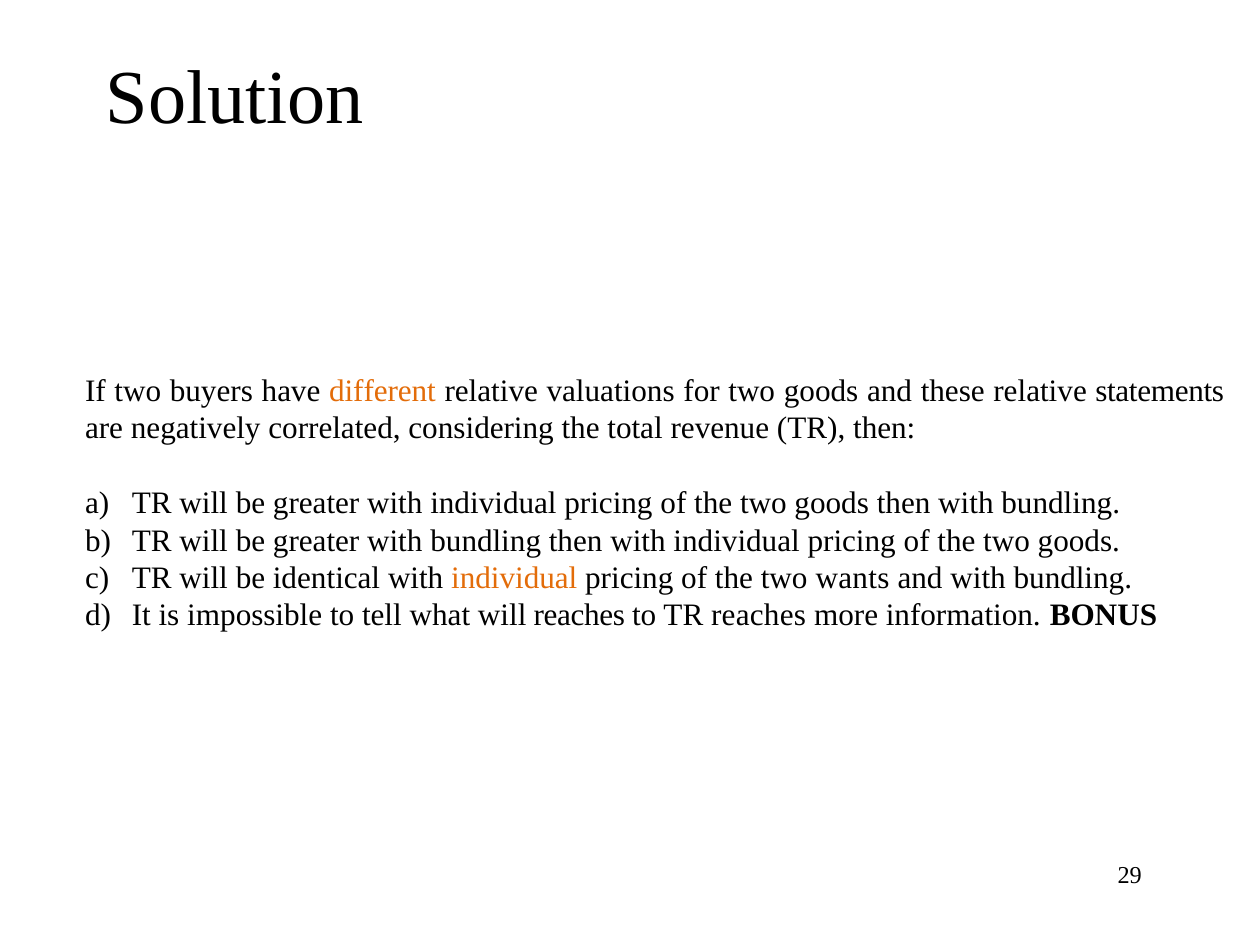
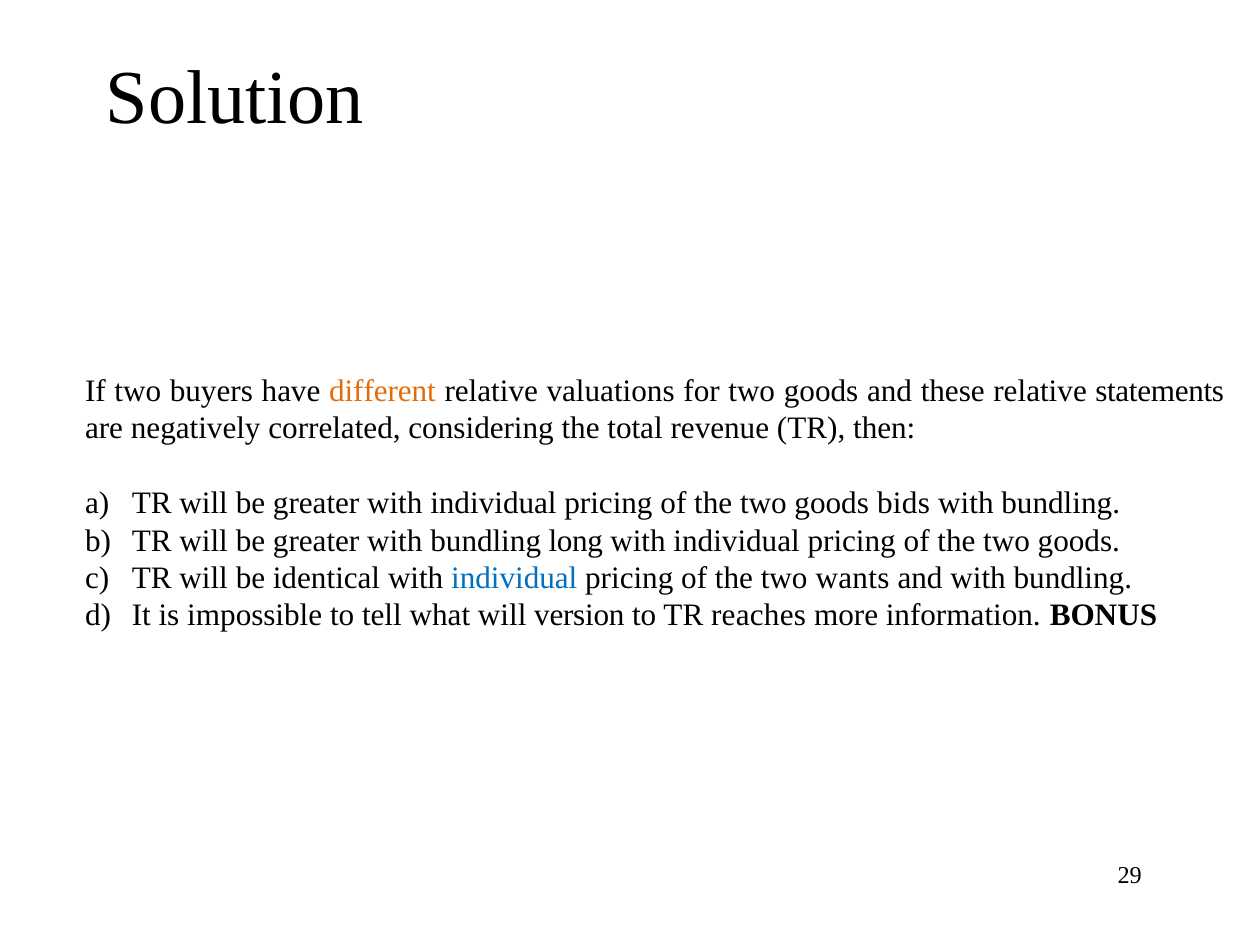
goods then: then -> bids (904, 503)
bundling then: then -> long (576, 541)
individual colour: orange -> blue (514, 578)
will reaches: reaches -> version (579, 616)
